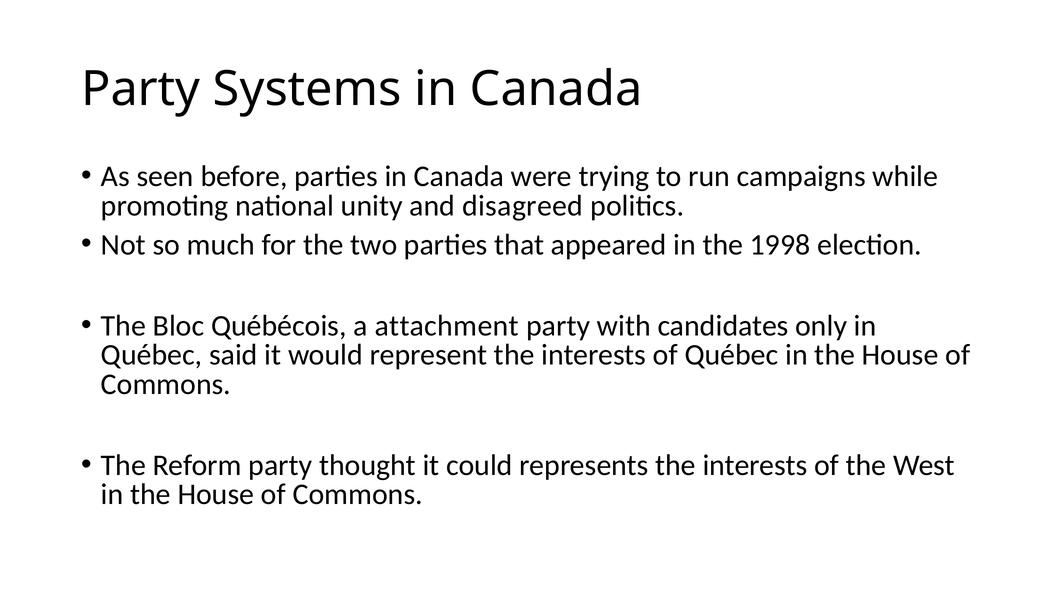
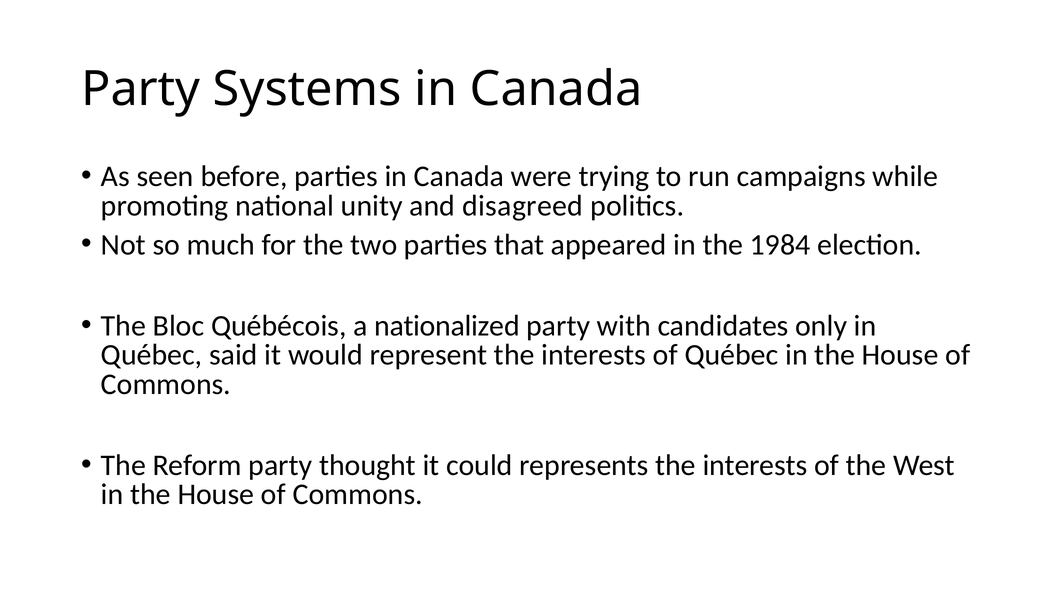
1998: 1998 -> 1984 (780, 245)
attachment: attachment -> nationalized (447, 326)
